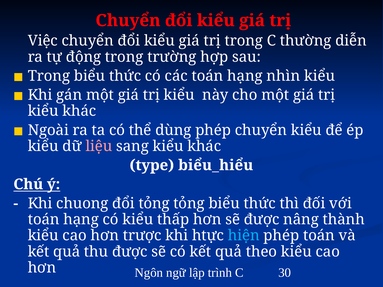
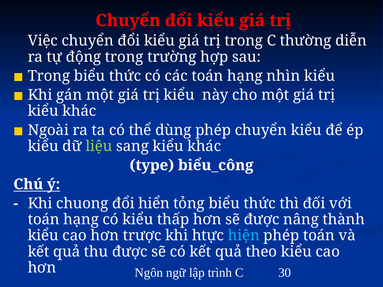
liệu colour: pink -> light green (99, 146)
biểu_hiểu: biểu_hiểu -> biểu_công (216, 165)
đổi tỏng: tỏng -> hiển (154, 204)
